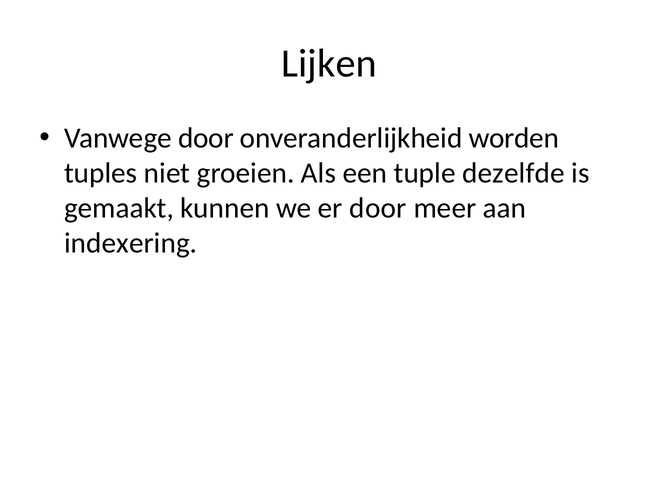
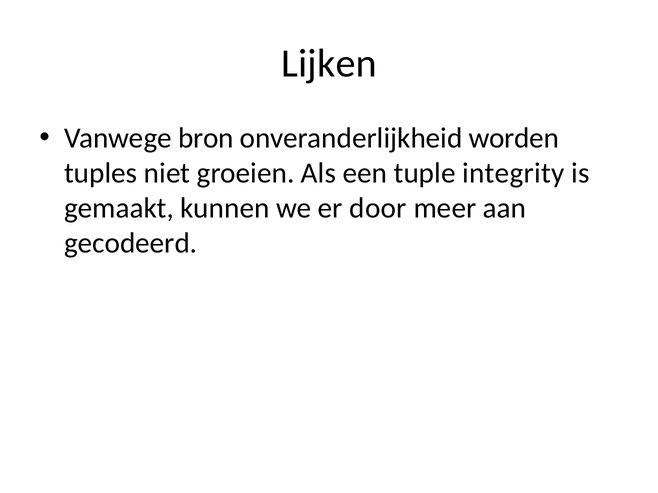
Vanwege door: door -> bron (206, 138)
dezelfde: dezelfde -> integrity (513, 173)
indexering: indexering -> gecodeerd (131, 243)
